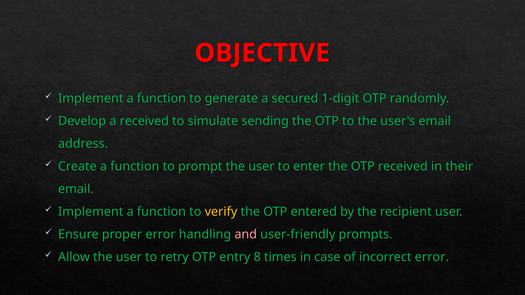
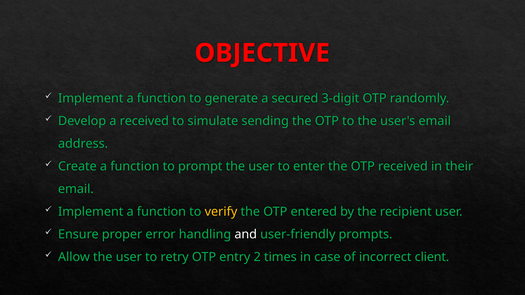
1-digit: 1-digit -> 3-digit (340, 98)
and colour: pink -> white (246, 235)
8: 8 -> 2 (257, 257)
incorrect error: error -> client (432, 257)
